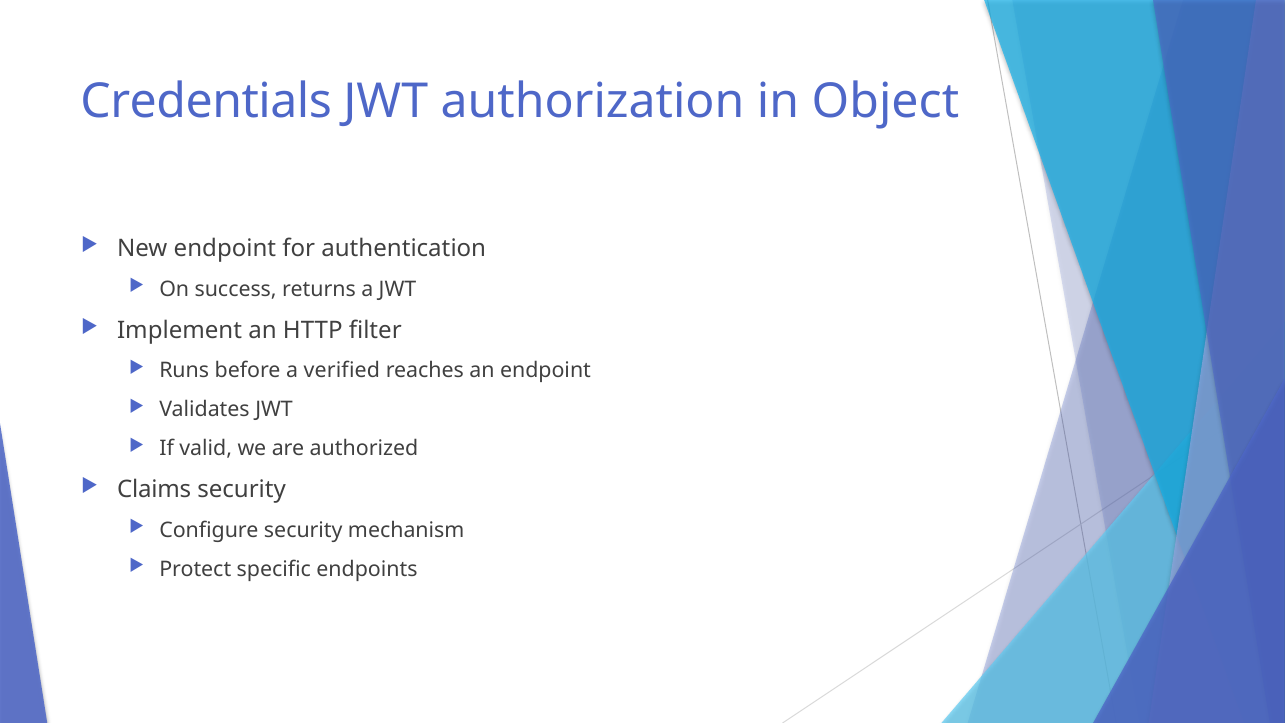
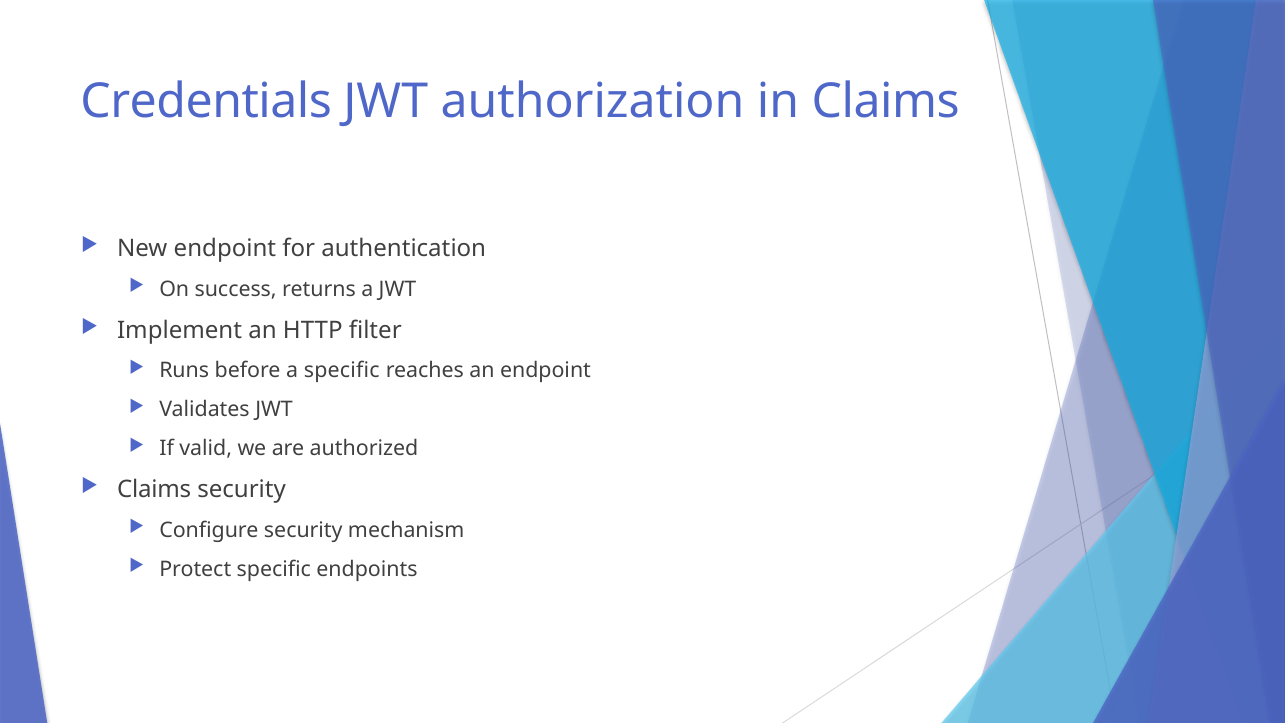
in Object: Object -> Claims (886, 101)
a verified: verified -> specific (342, 371)
